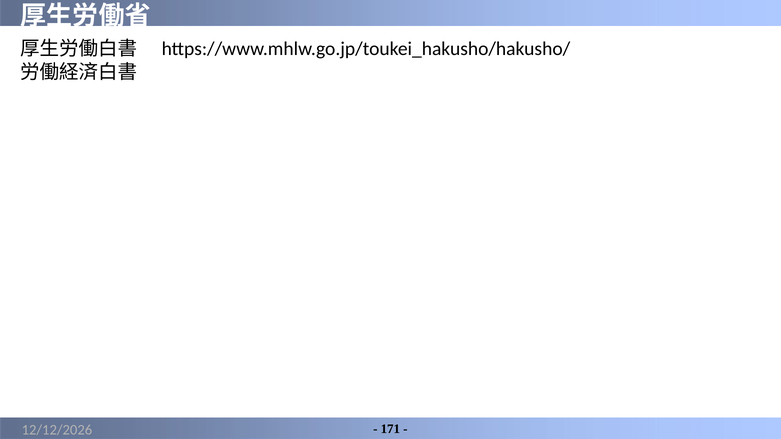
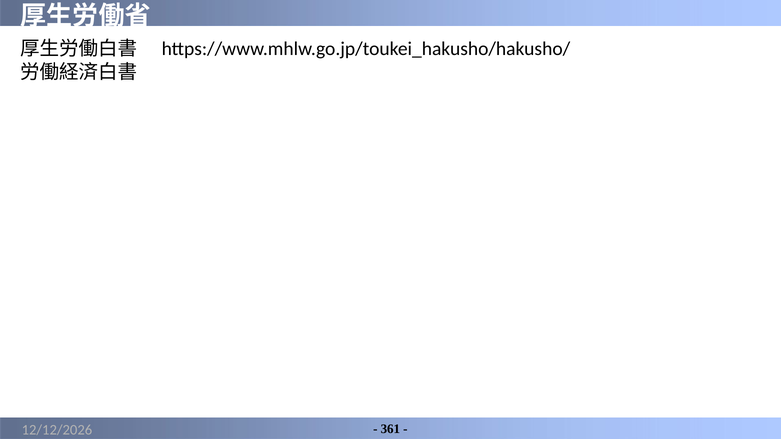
171: 171 -> 361 (390, 429)
